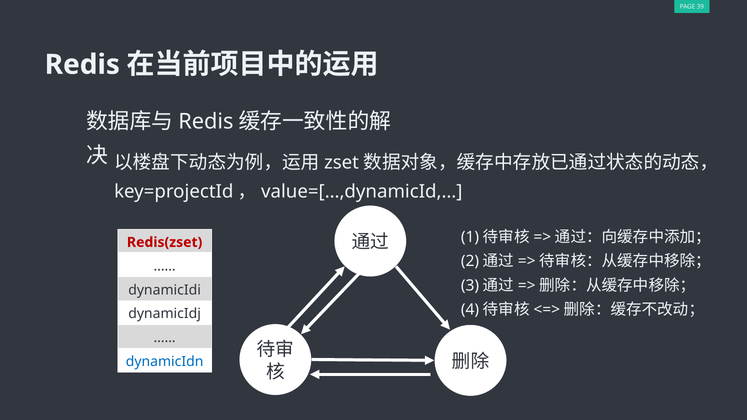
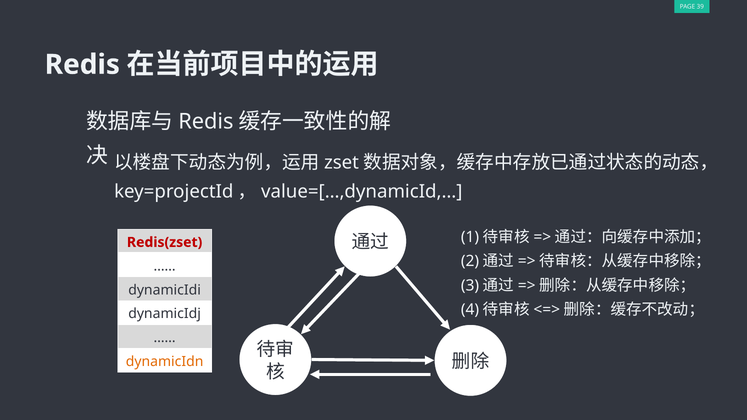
dynamicIdn colour: blue -> orange (165, 362)
